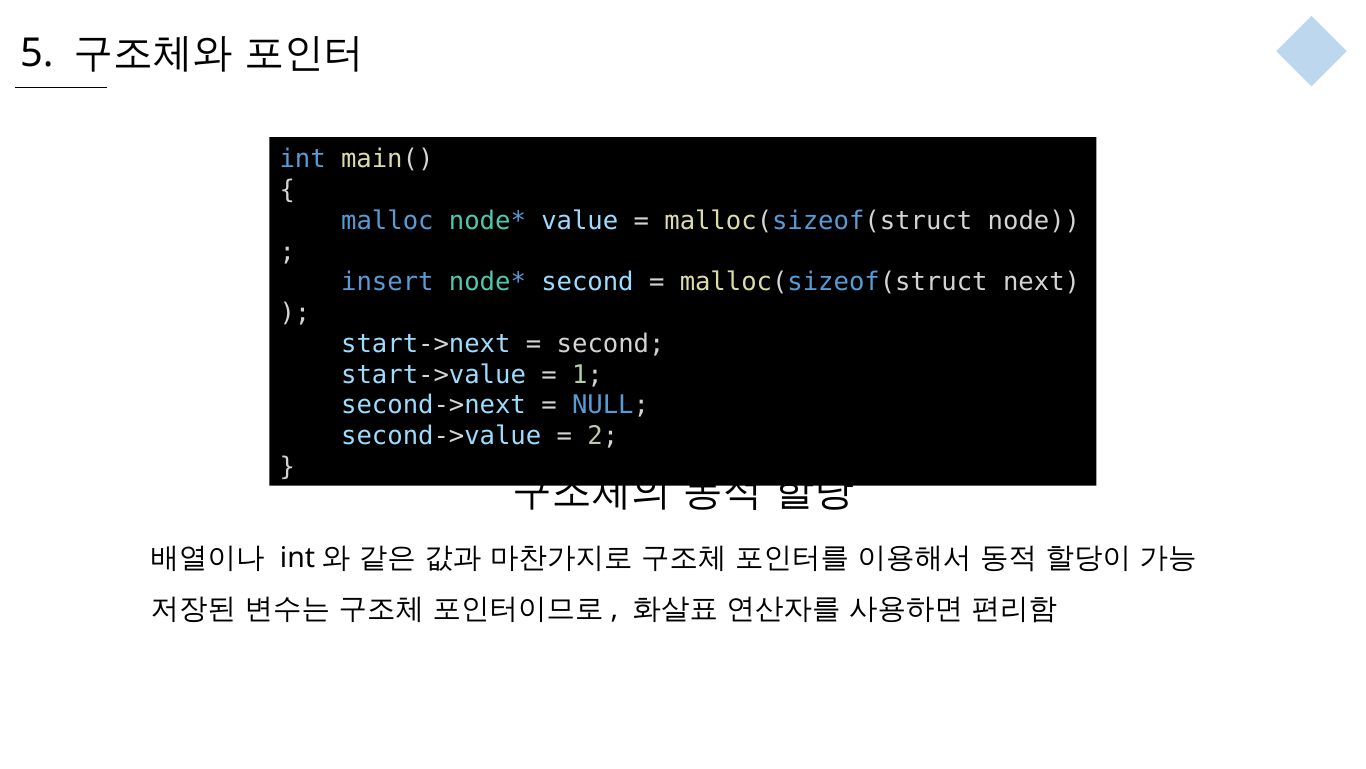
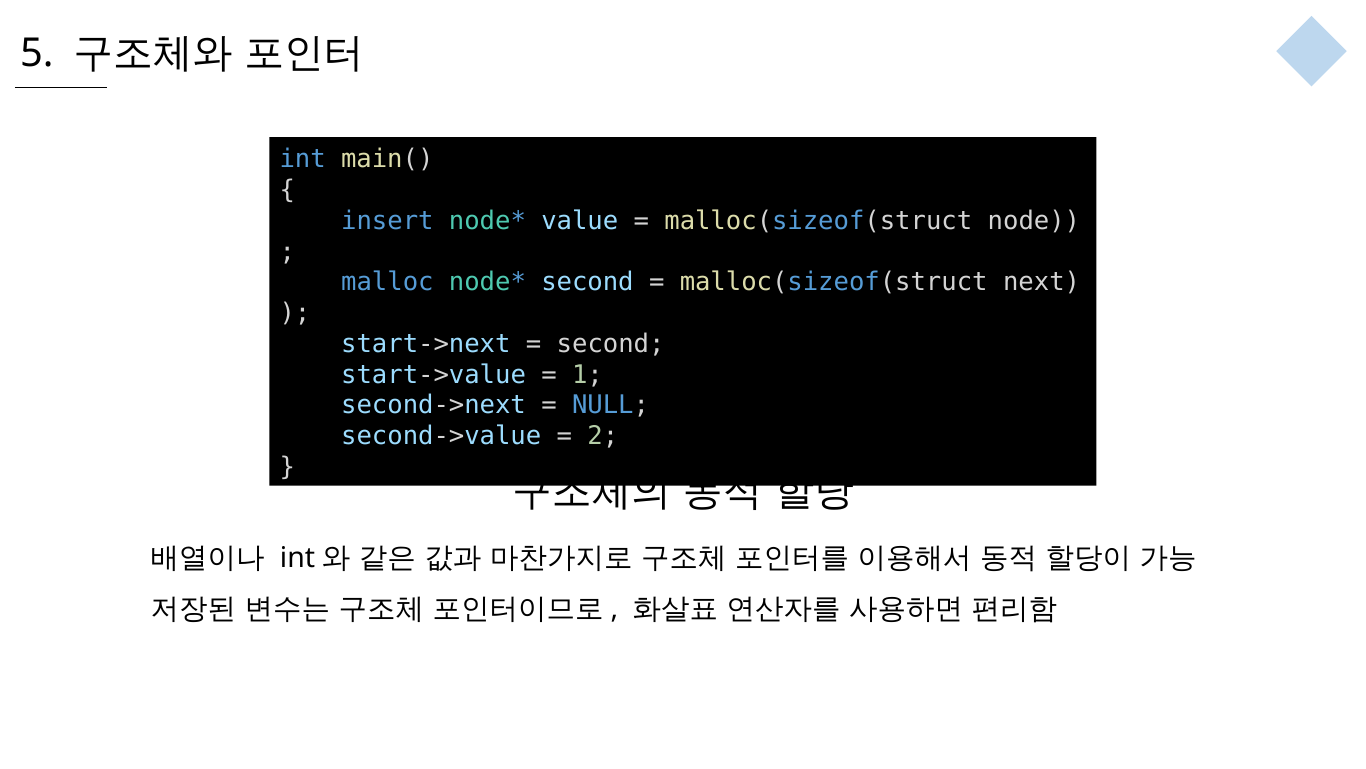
malloc: malloc -> insert (387, 221)
insert: insert -> malloc (387, 282)
